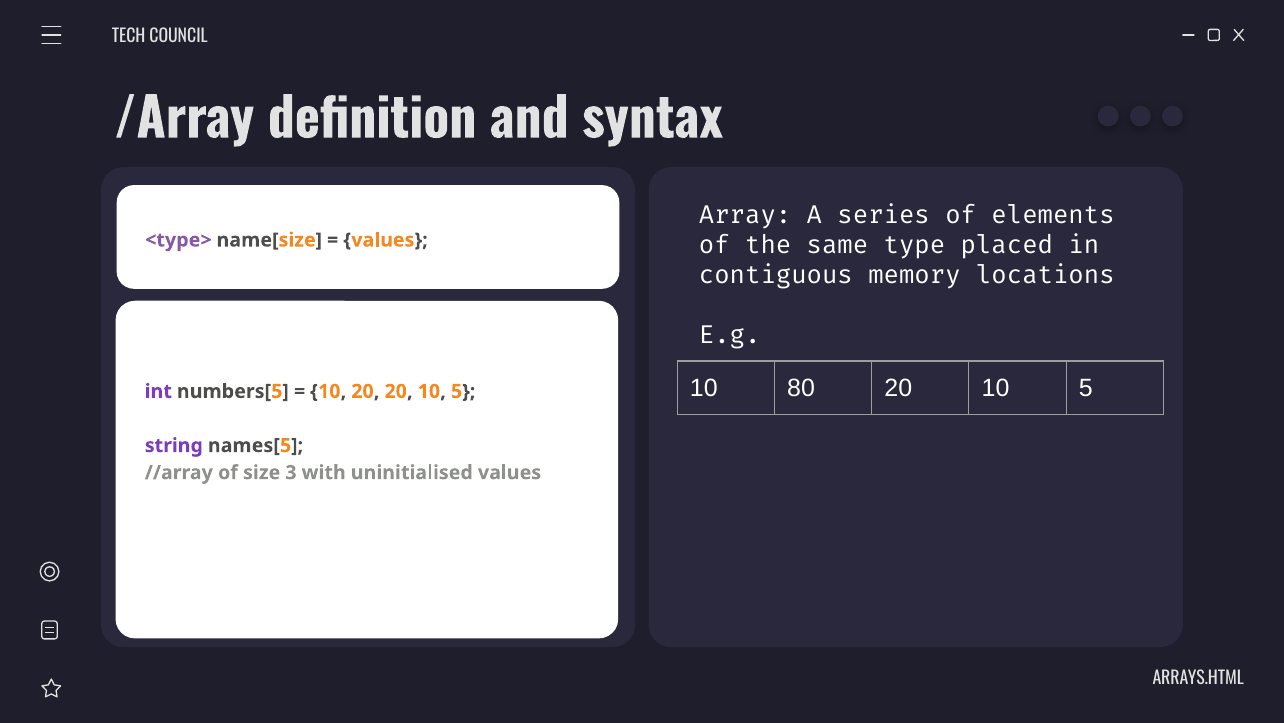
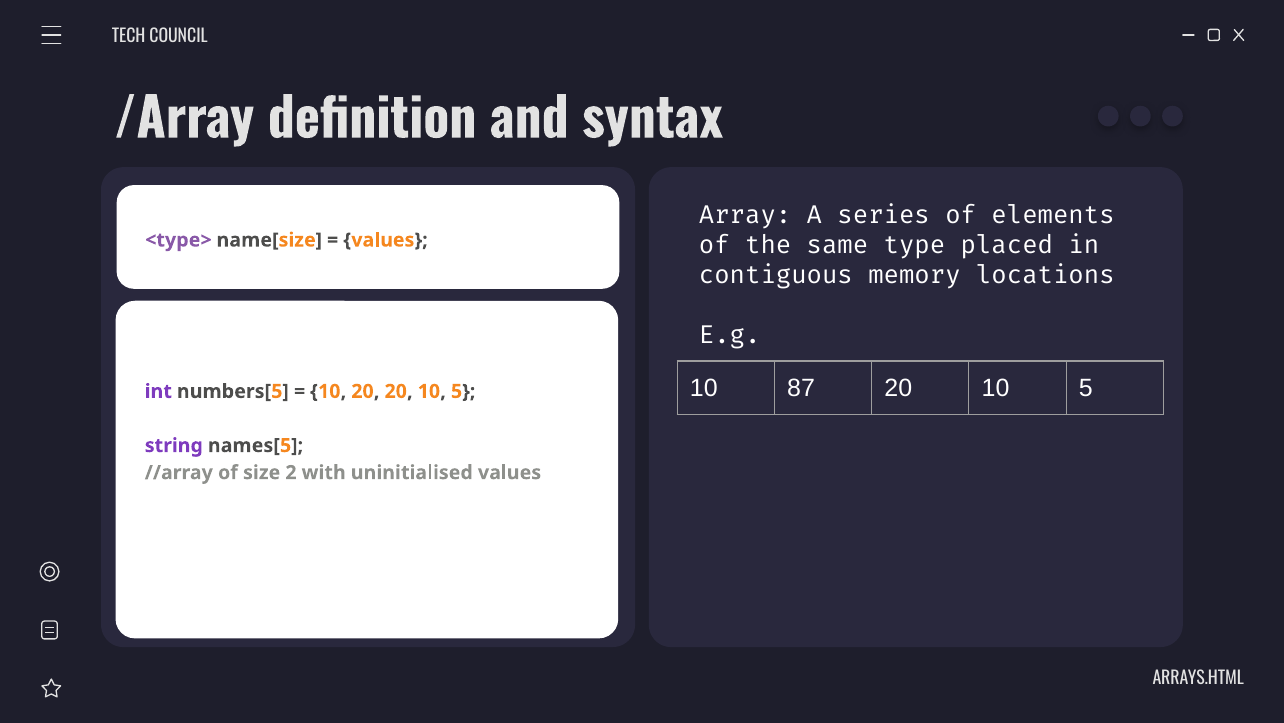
80: 80 -> 87 (801, 388)
3: 3 -> 2 (291, 472)
